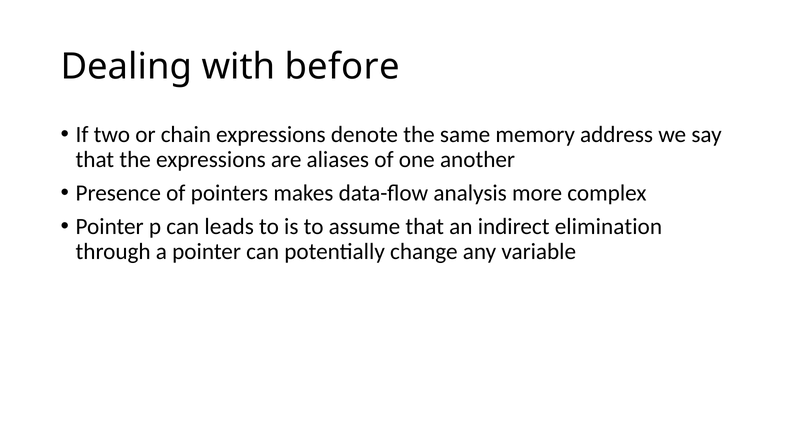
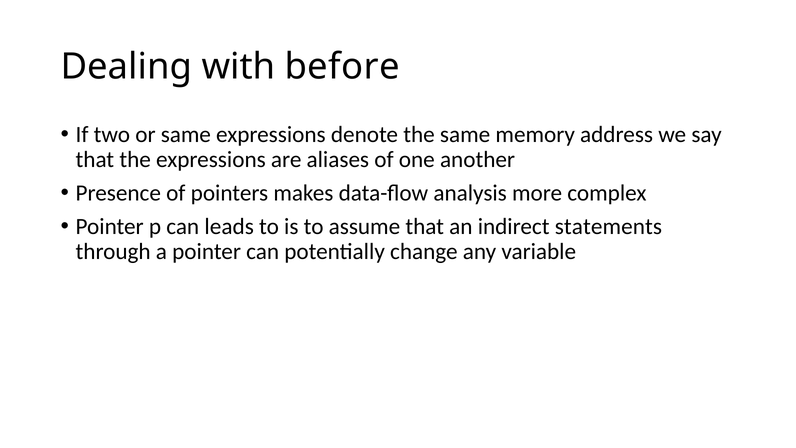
or chain: chain -> same (186, 135)
elimination: elimination -> statements (608, 226)
